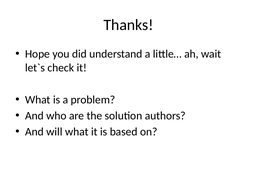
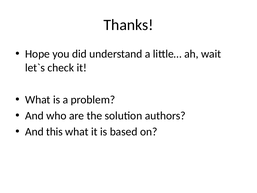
will: will -> this (54, 132)
